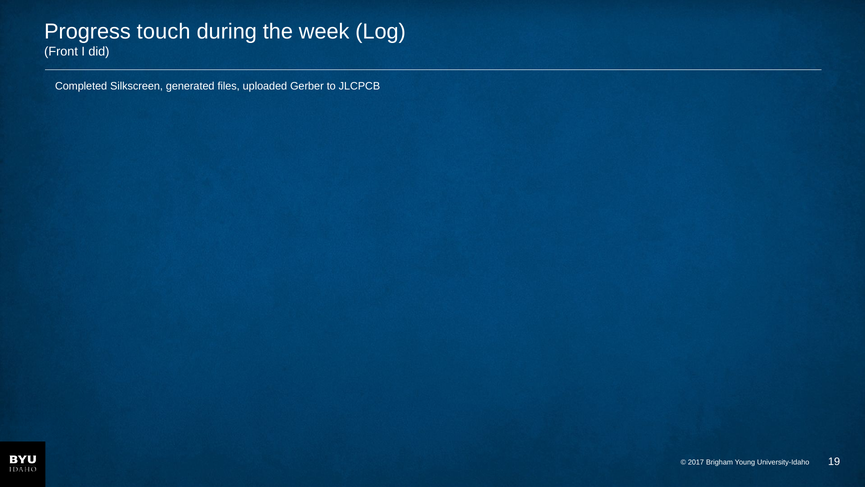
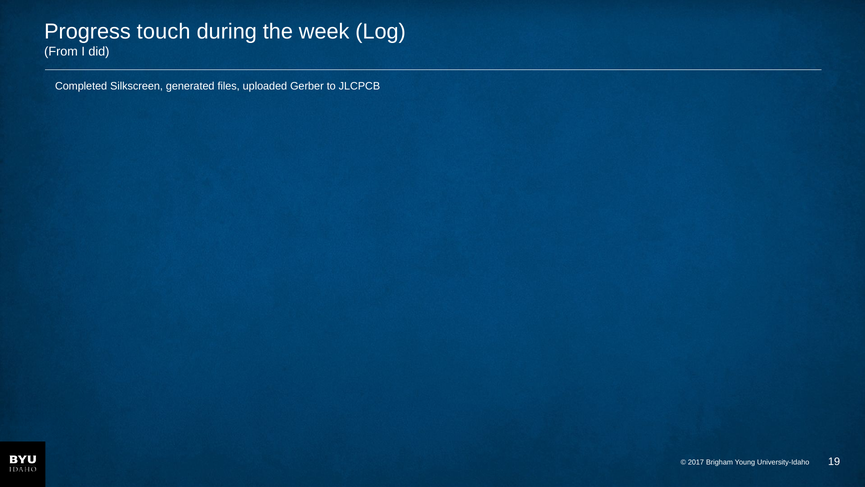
Front: Front -> From (61, 51)
